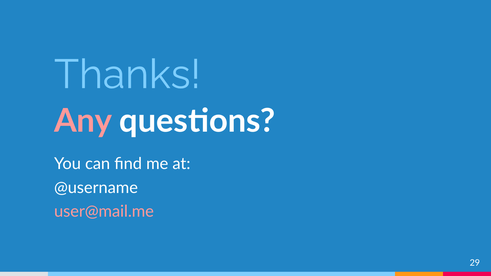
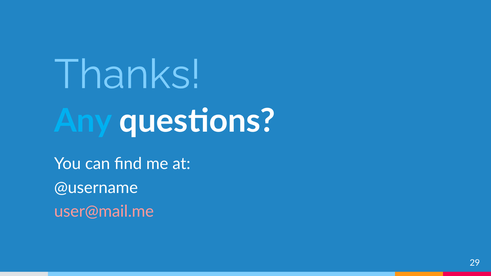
Any colour: pink -> light blue (83, 121)
